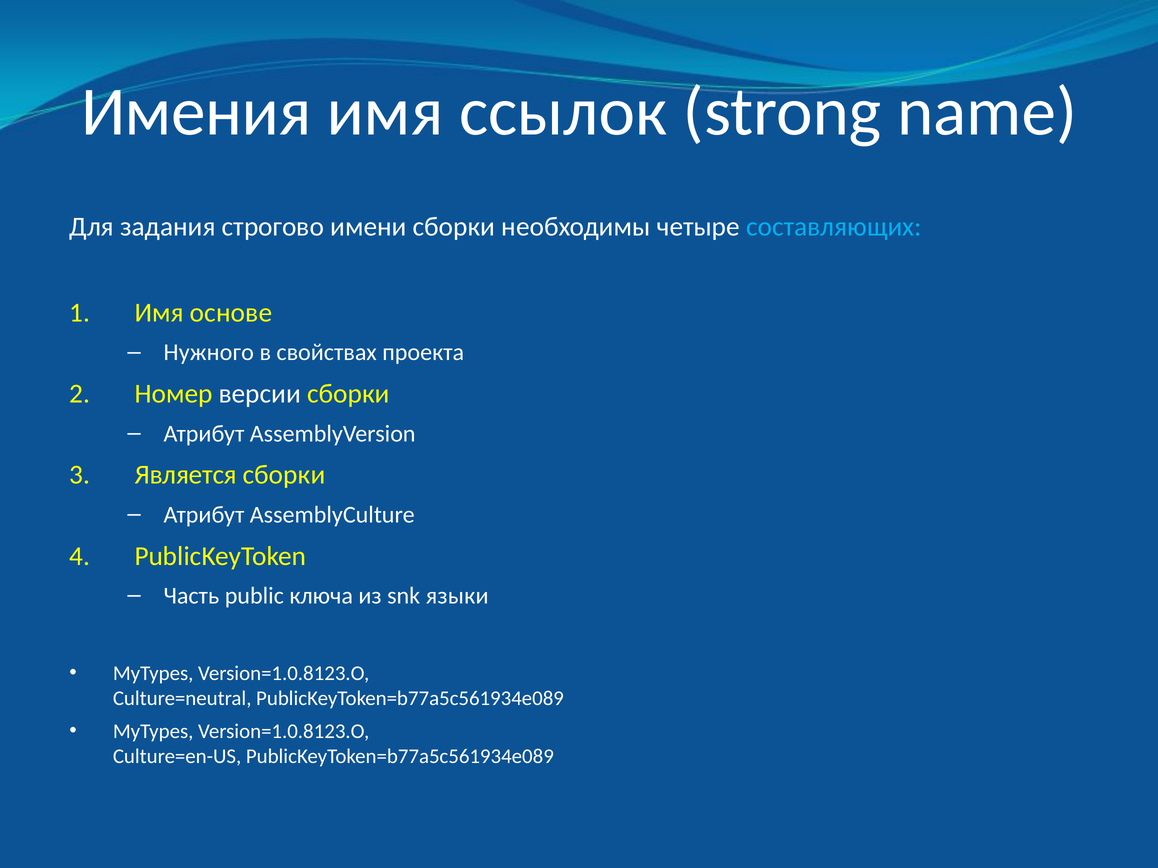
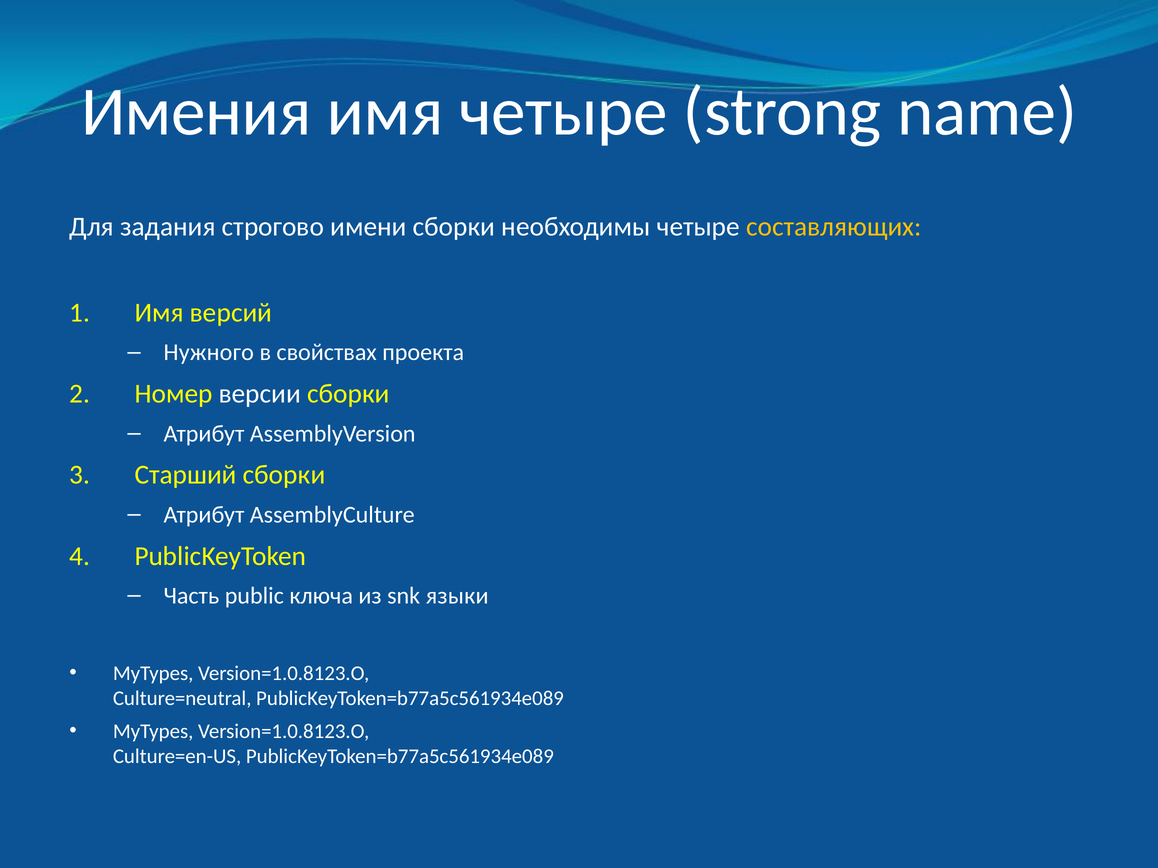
имя ссылок: ссылок -> четыре (563, 112)
составляющих colour: light blue -> yellow (834, 227)
основе: основе -> версий (231, 313)
Является: Является -> Старший (186, 475)
